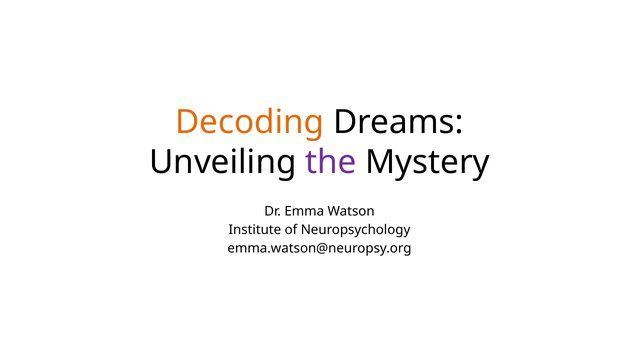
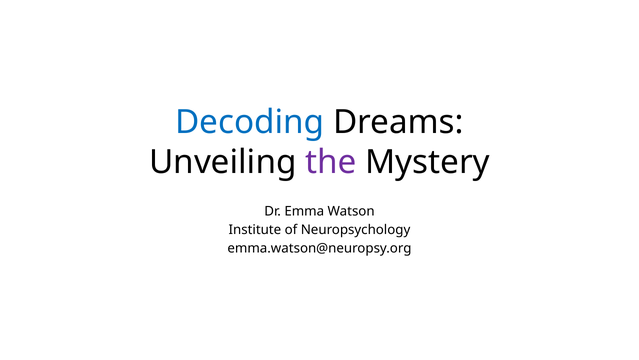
Decoding colour: orange -> blue (250, 122)
